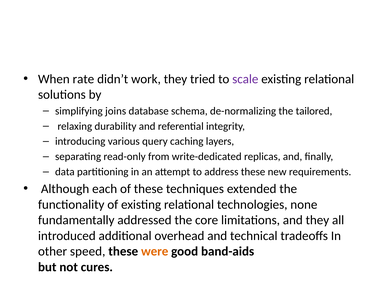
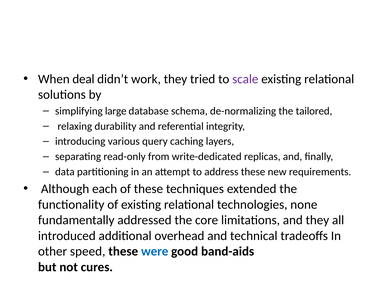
rate: rate -> deal (83, 79)
joins: joins -> large (116, 111)
were colour: orange -> blue (155, 251)
